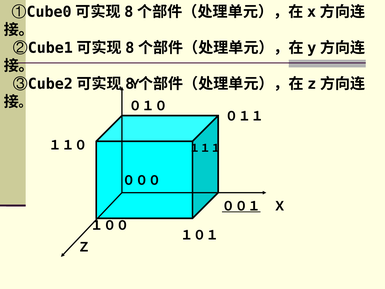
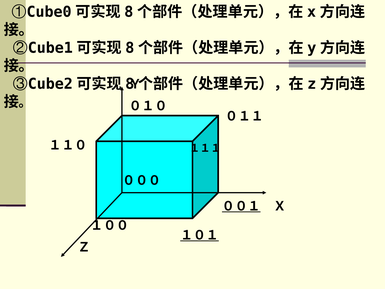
１０１ underline: none -> present (200, 235)
